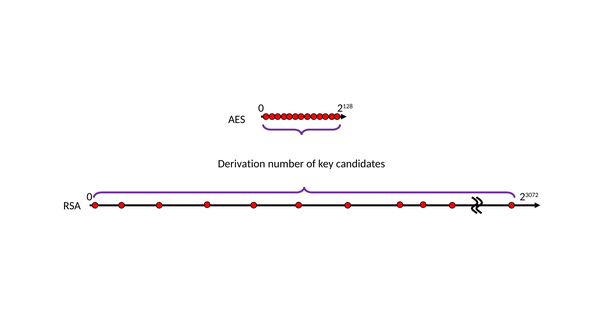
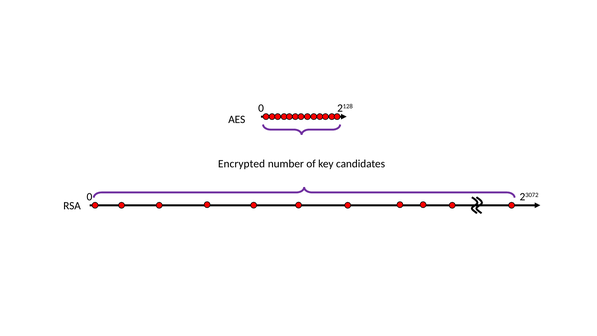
Derivation: Derivation -> Encrypted (242, 164)
